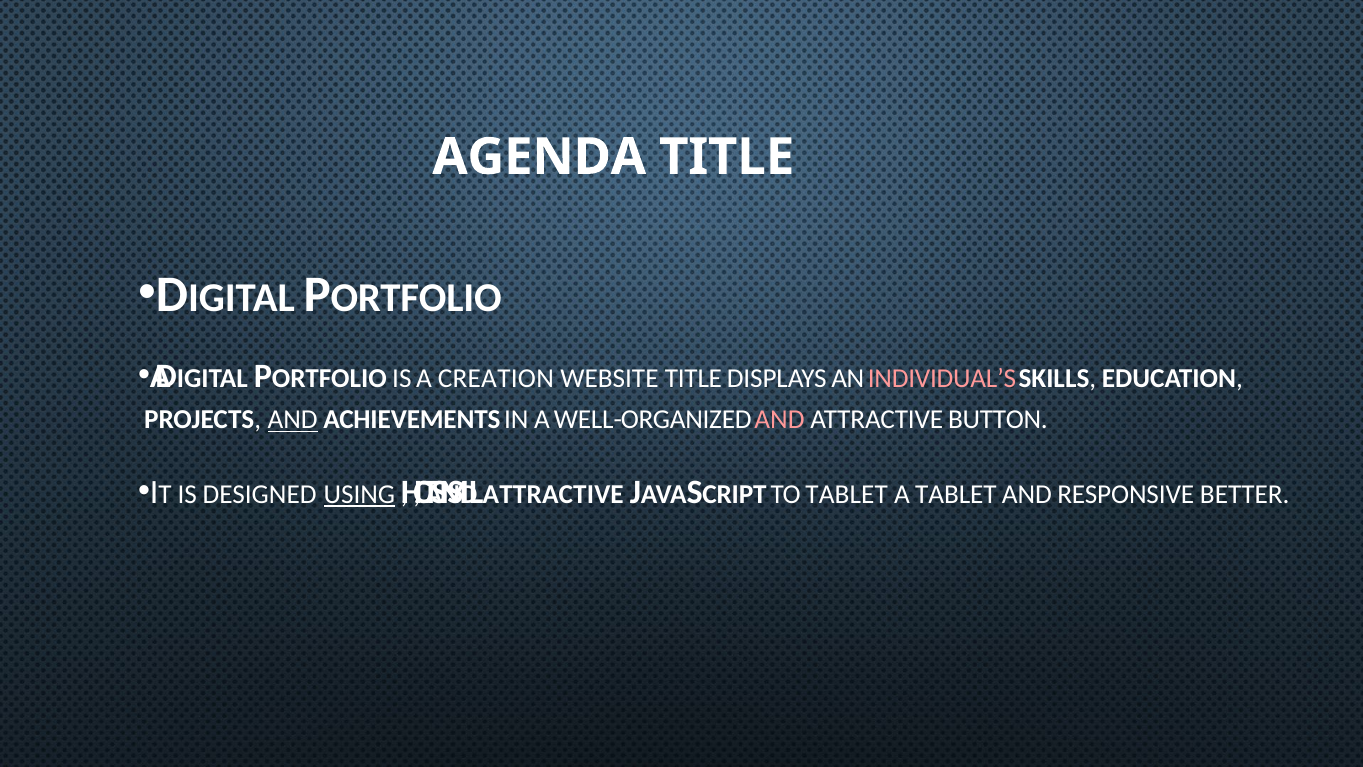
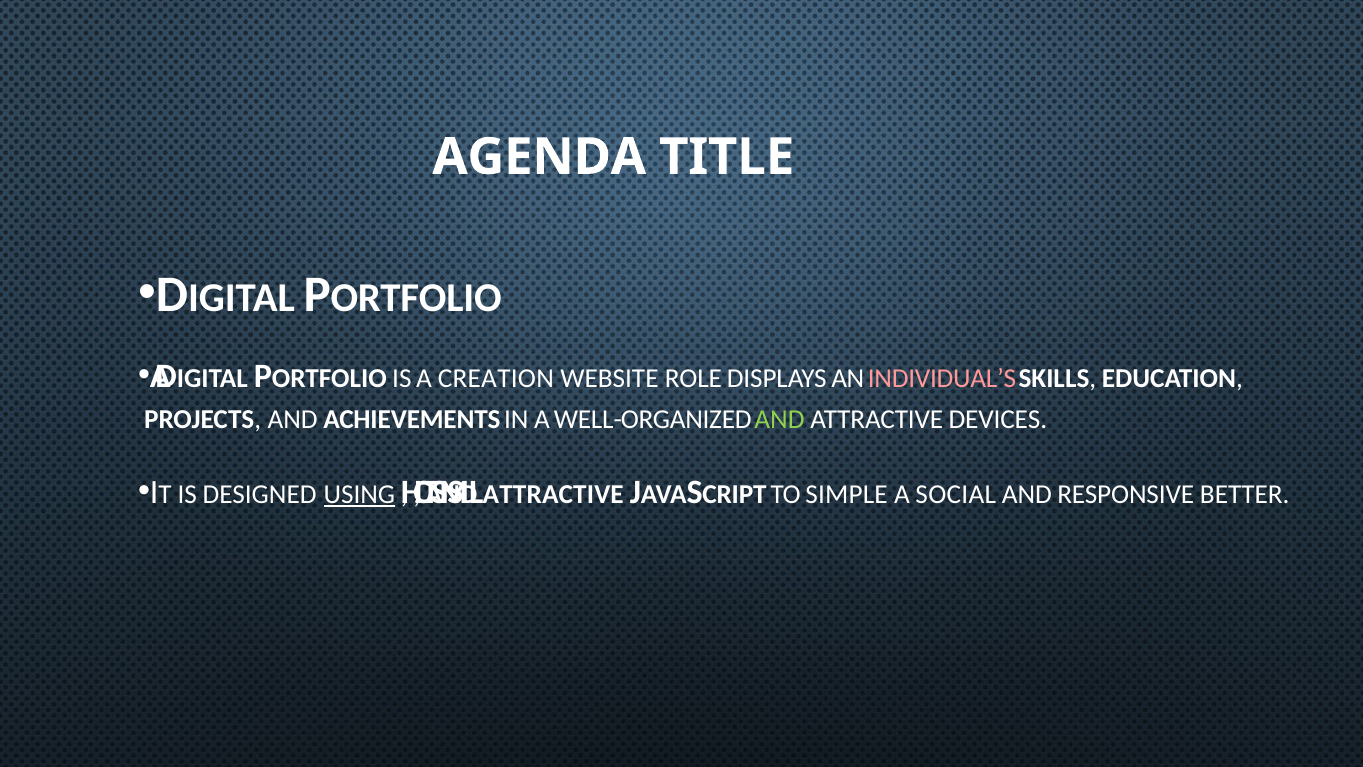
WEBSITE TITLE: TITLE -> ROLE (693, 379)
AND underline: present -> none (293, 420)
AND colour: pink -> light green (780, 420)
BUTTON: BUTTON -> DEVICES (998, 420)
TO TABLET: TABLET -> SIMPLE (847, 494)
A TABLET: TABLET -> SOCIAL (956, 494)
